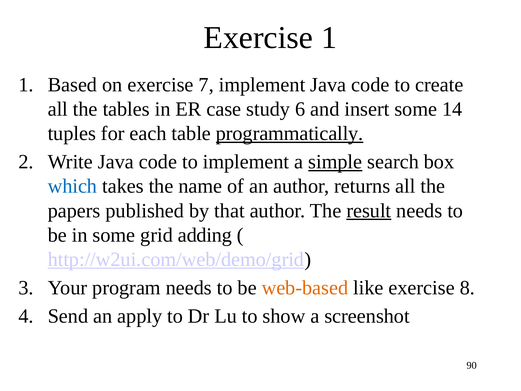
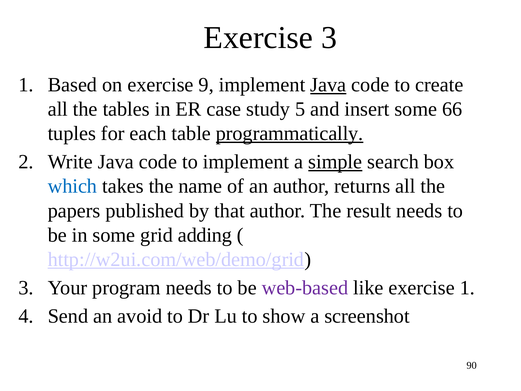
Exercise 1: 1 -> 3 (329, 38)
7: 7 -> 9 (206, 85)
Java underline: none -> present (328, 85)
6: 6 -> 5 (300, 109)
14: 14 -> 66 (452, 109)
result underline: present -> none (369, 211)
web-based colour: orange -> purple (305, 288)
exercise 8: 8 -> 1 (467, 288)
apply: apply -> avoid (140, 316)
